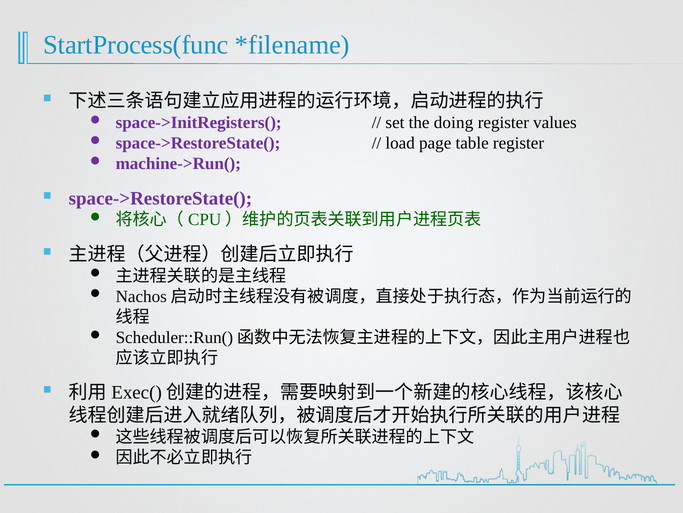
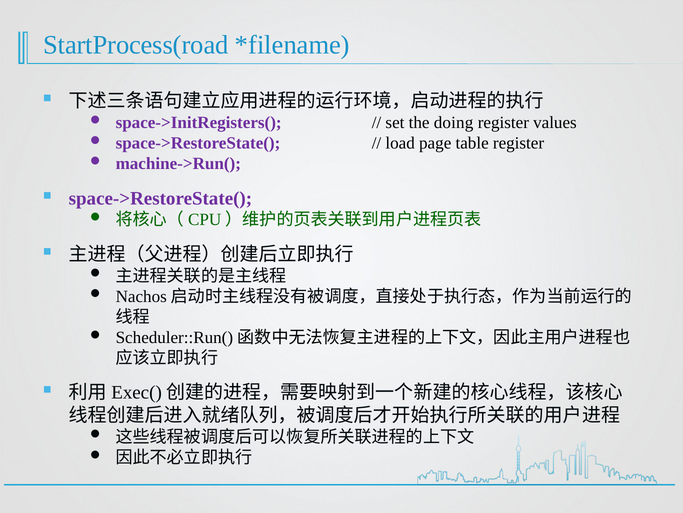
StartProcess(func: StartProcess(func -> StartProcess(road (136, 45)
